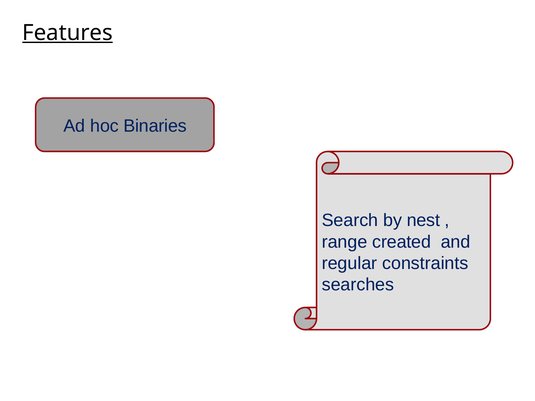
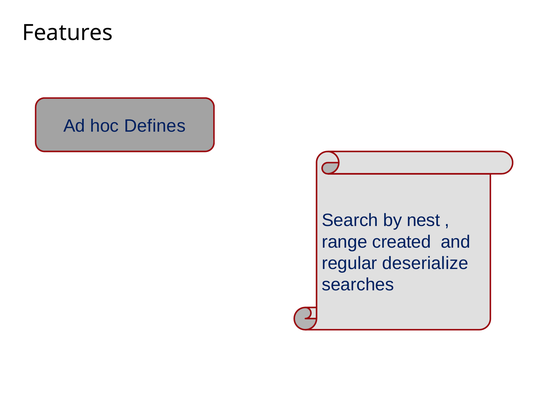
Features underline: present -> none (68, 33)
Binaries: Binaries -> Defines (155, 126)
constraints: constraints -> deserialize (425, 263)
